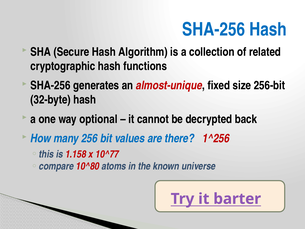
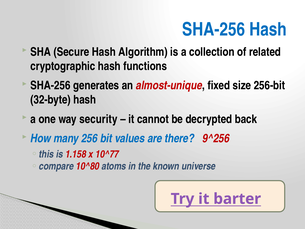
optional: optional -> security (98, 119)
1^256: 1^256 -> 9^256 (216, 138)
